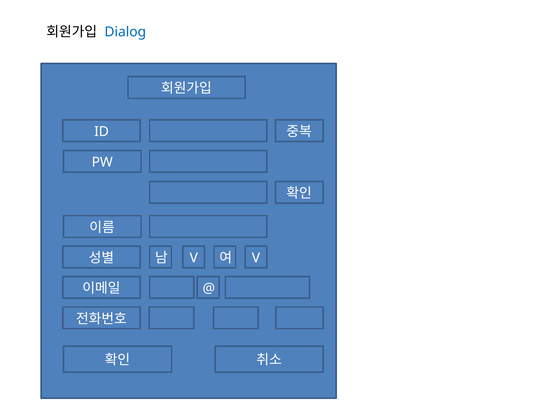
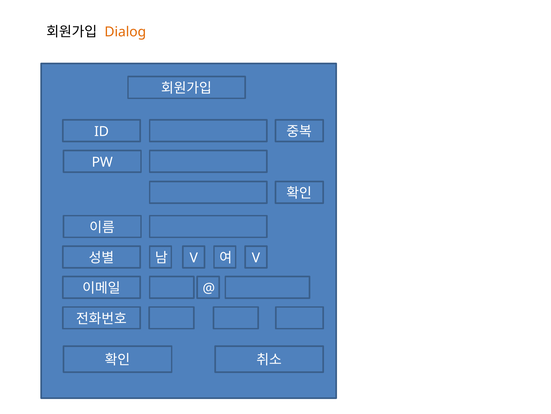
Dialog colour: blue -> orange (125, 32)
